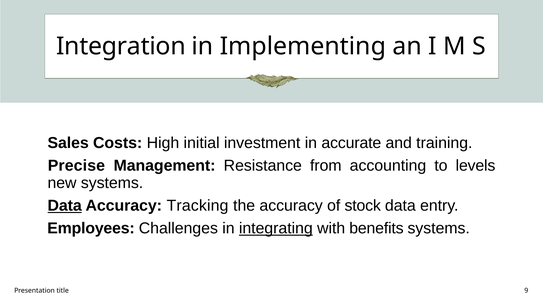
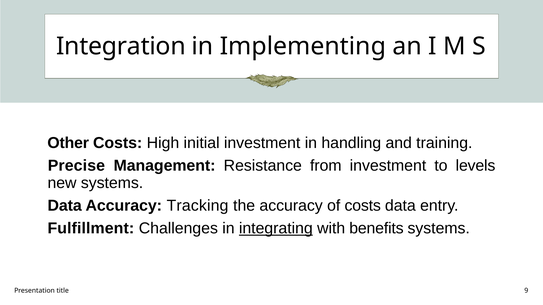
Sales: Sales -> Other (68, 143)
accurate: accurate -> handling (351, 143)
from accounting: accounting -> investment (388, 166)
Data underline: present -> none (65, 206)
of stock: stock -> costs (363, 206)
Employees: Employees -> Fulfillment (91, 229)
